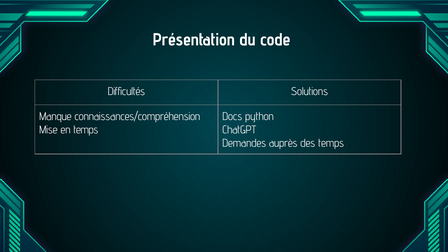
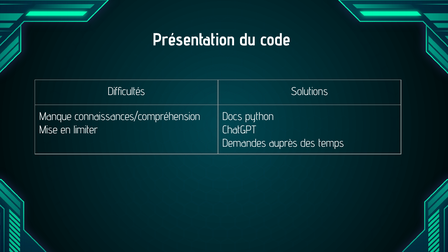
en temps: temps -> limiter (86, 130)
